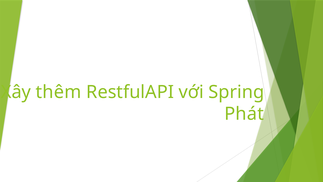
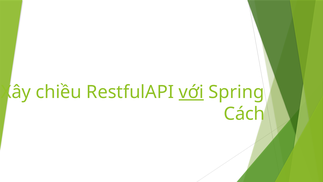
thêm: thêm -> chiều (59, 92)
với underline: none -> present (191, 92)
Phát: Phát -> Cách (244, 114)
